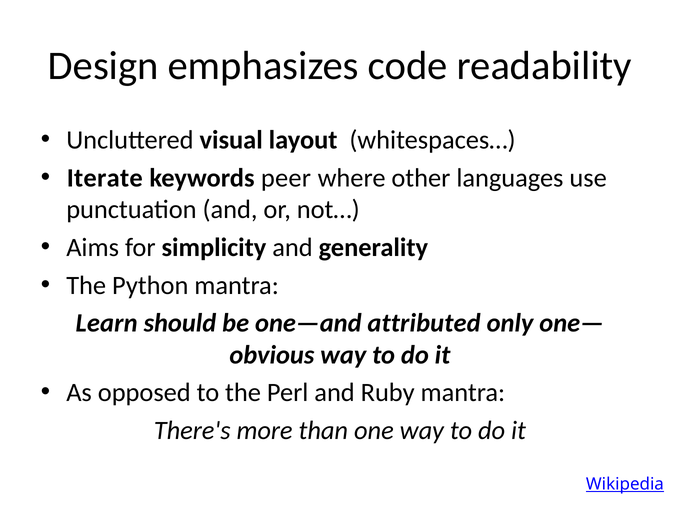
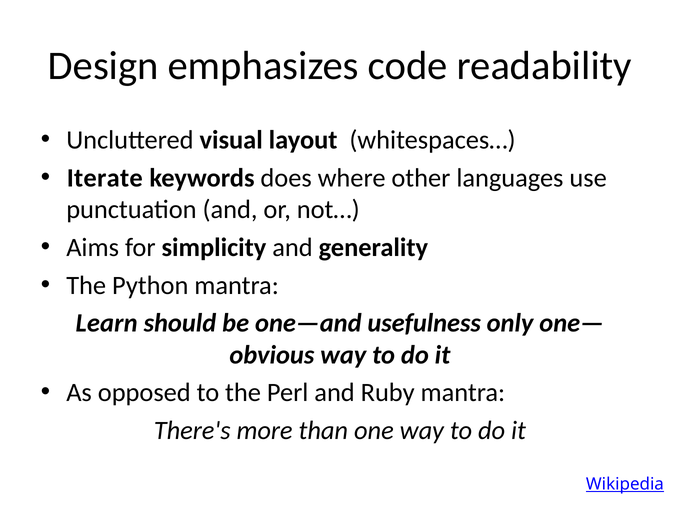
peer: peer -> does (286, 178)
attributed: attributed -> usefulness (424, 323)
